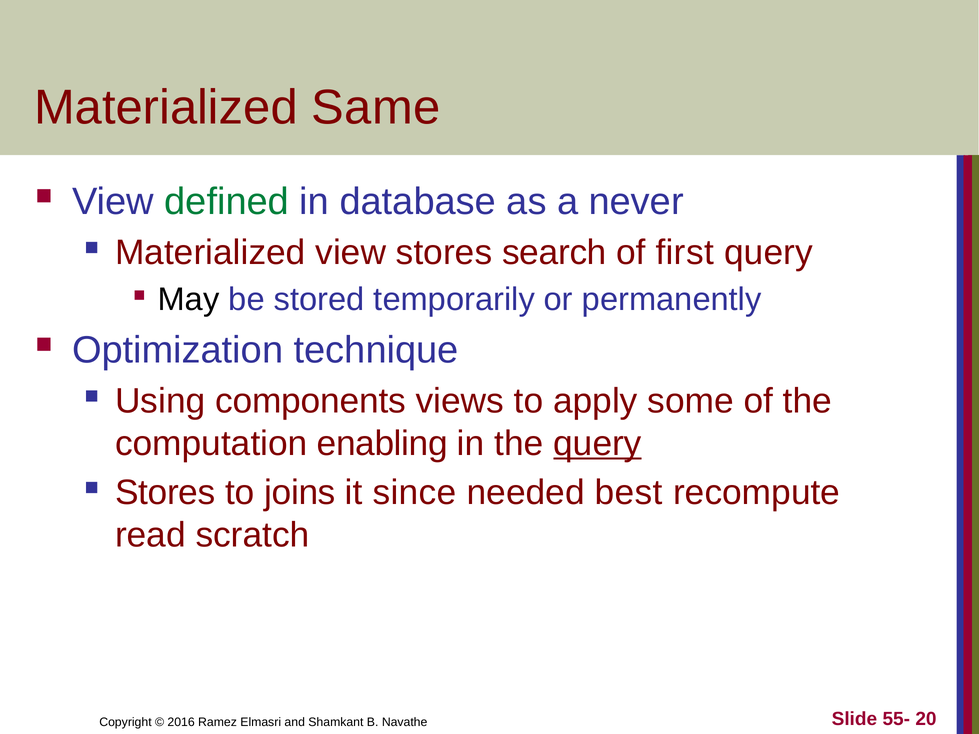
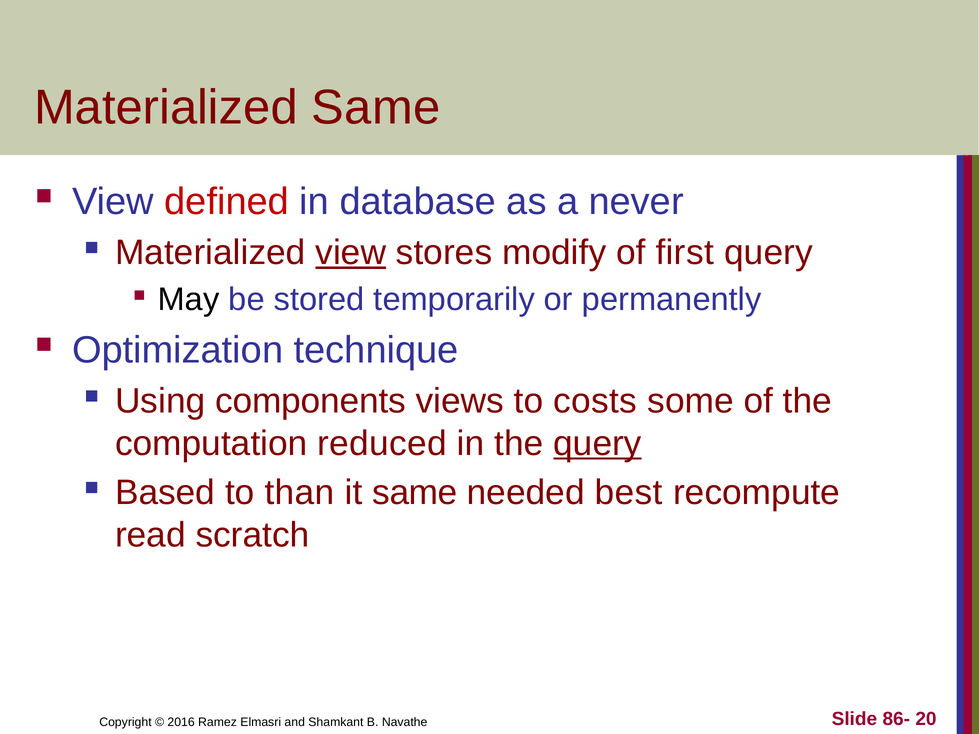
defined colour: green -> red (227, 202)
view underline: none -> present (351, 253)
search: search -> modify (554, 253)
apply: apply -> costs (595, 401)
enabling: enabling -> reduced (382, 444)
Stores: Stores -> Based (165, 493)
joins: joins -> than (300, 493)
it since: since -> same (415, 493)
55-: 55- -> 86- (896, 719)
